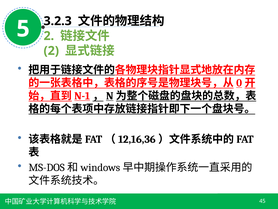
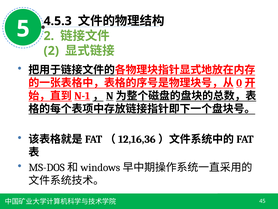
3.2.3: 3.2.3 -> 4.5.3 (58, 21)
